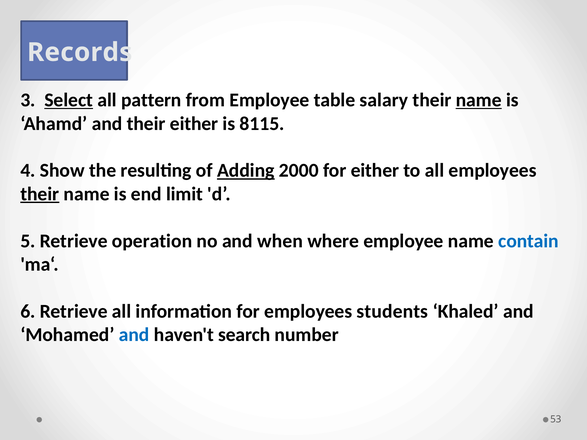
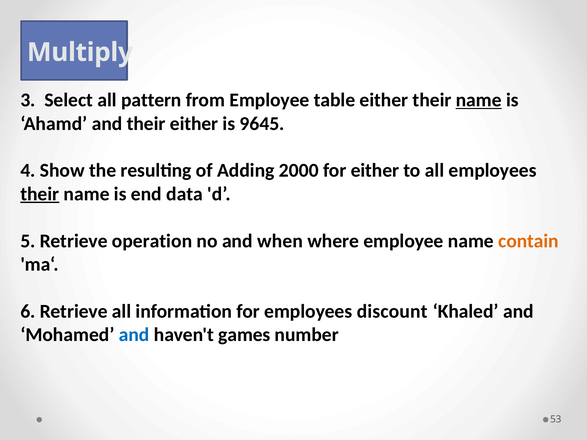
Records: Records -> Multiply (80, 52)
Select underline: present -> none (69, 100)
table salary: salary -> either (384, 100)
8115: 8115 -> 9645 (262, 124)
Adding underline: present -> none (246, 171)
limit: limit -> data (185, 194)
contain colour: blue -> orange (529, 241)
students: students -> discount (392, 312)
search: search -> games (244, 335)
